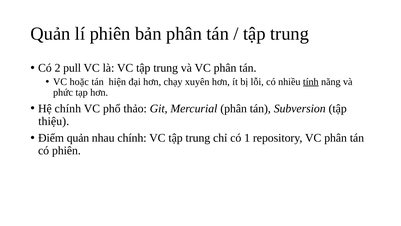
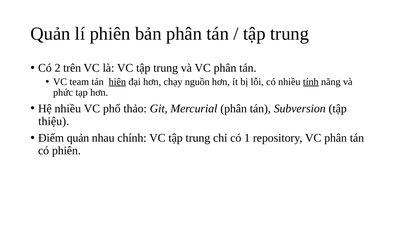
pull: pull -> trên (72, 68)
hoặc: hoặc -> team (79, 82)
hiện underline: none -> present (117, 82)
xuyên: xuyên -> nguồn (197, 82)
Hệ chính: chính -> nhiều (68, 108)
